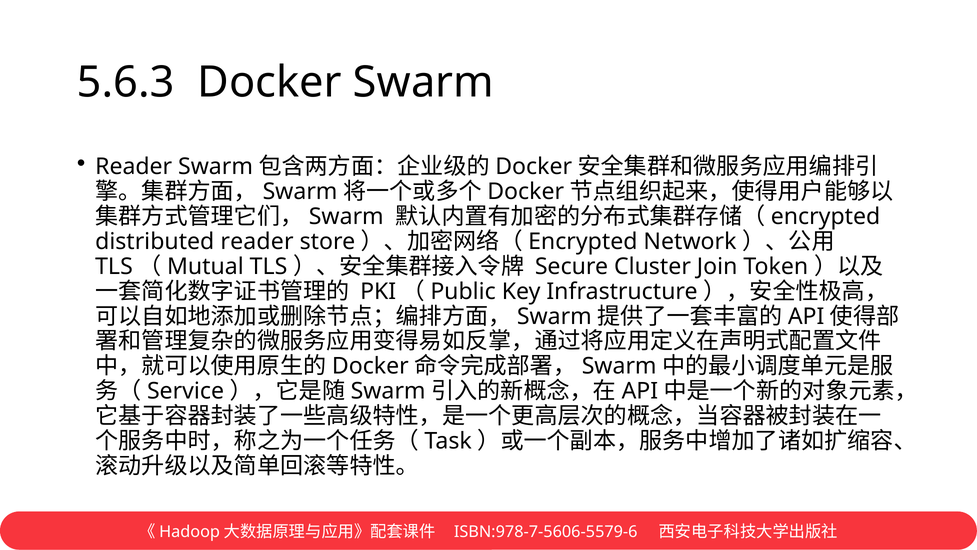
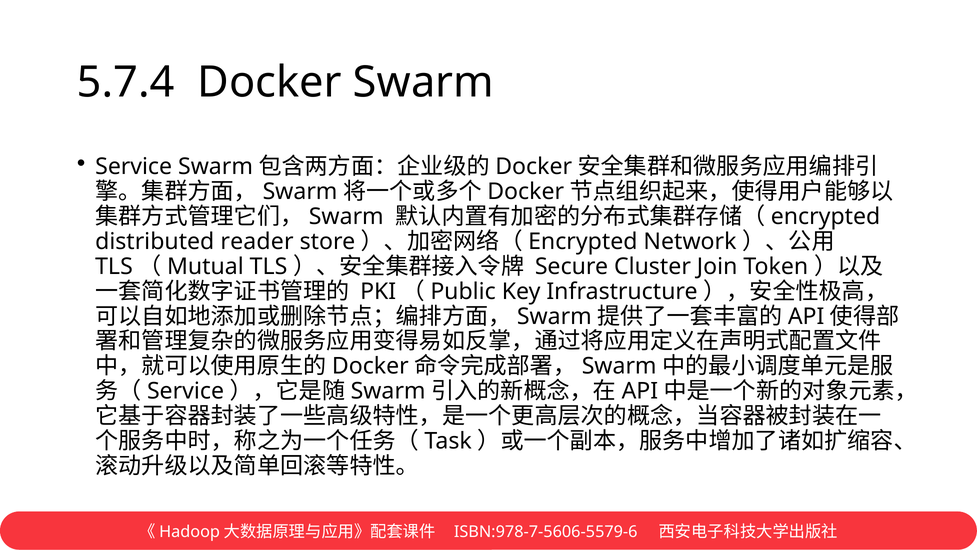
5.6.3: 5.6.3 -> 5.7.4 (126, 82)
Reader: Reader -> Service (134, 167)
